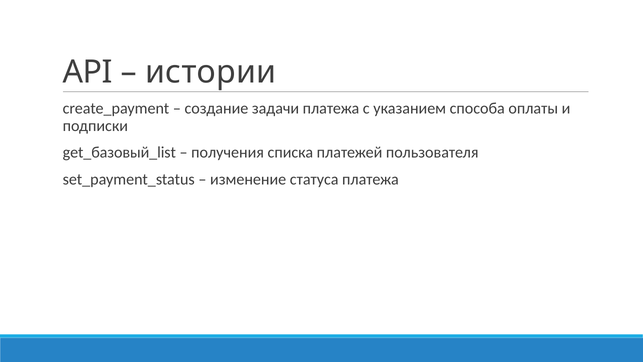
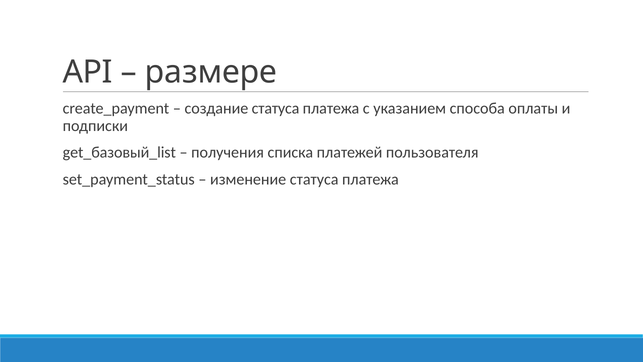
истории: истории -> размере (211, 72)
создание задачи: задачи -> статуса (276, 108)
